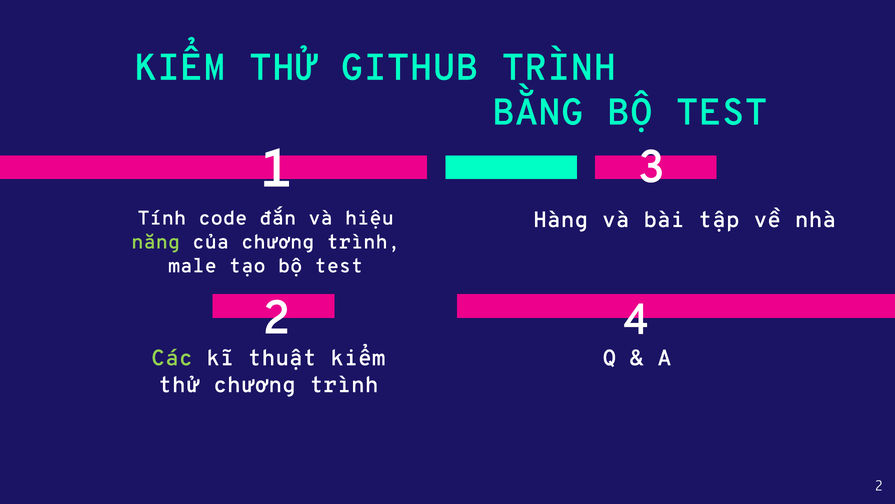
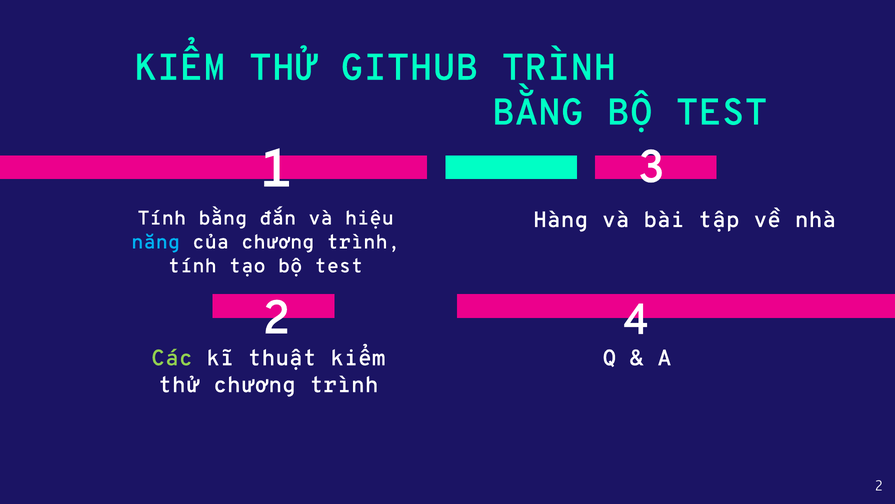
Tính code: code -> bằng (223, 218)
năng colour: light green -> light blue (156, 242)
male: male -> tính (192, 266)
